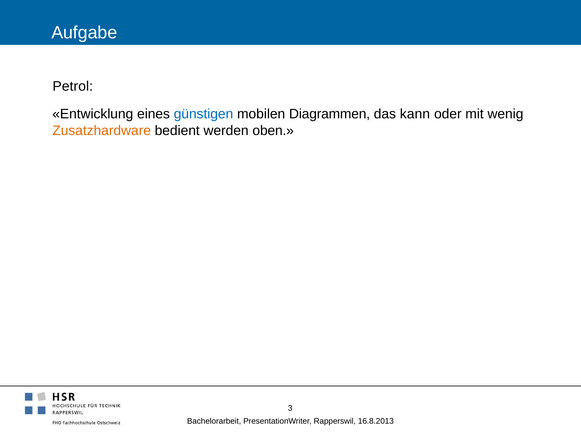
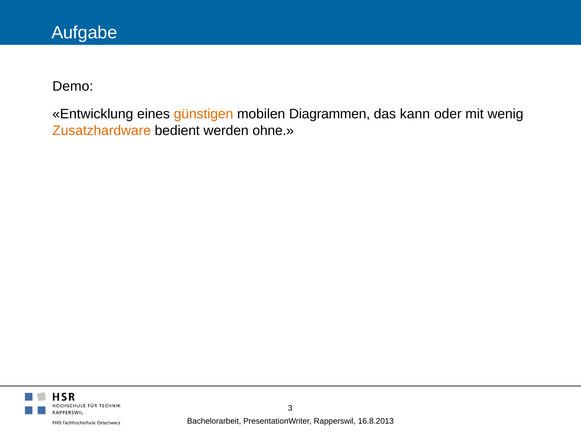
Petrol: Petrol -> Demo (73, 86)
günstigen colour: blue -> orange (204, 114)
oben: oben -> ohne (273, 130)
